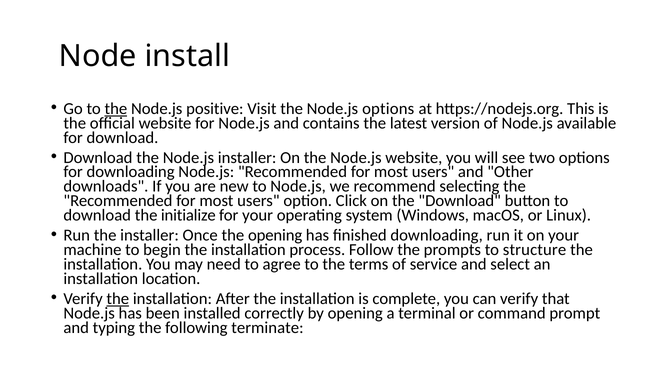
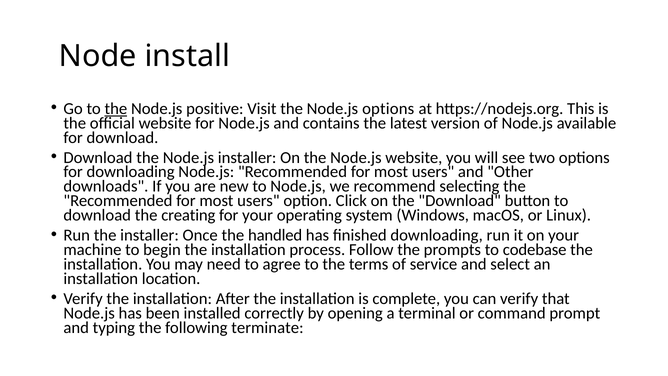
initialize: initialize -> creating (188, 215)
the opening: opening -> handled (275, 235)
structure: structure -> codebase (535, 250)
the underline: present -> none (118, 298)
